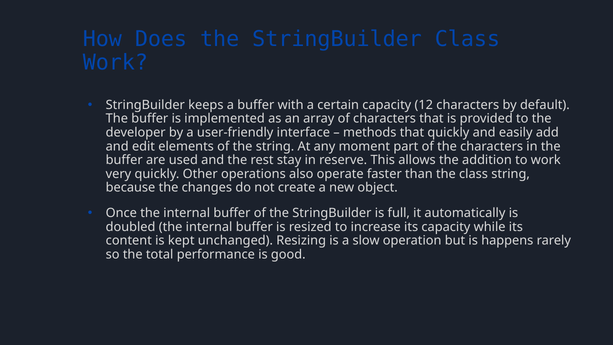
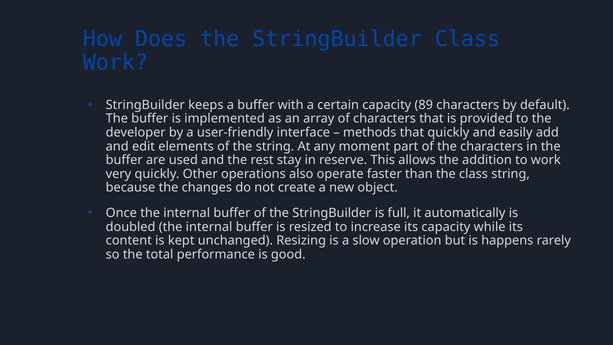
12: 12 -> 89 (424, 105)
